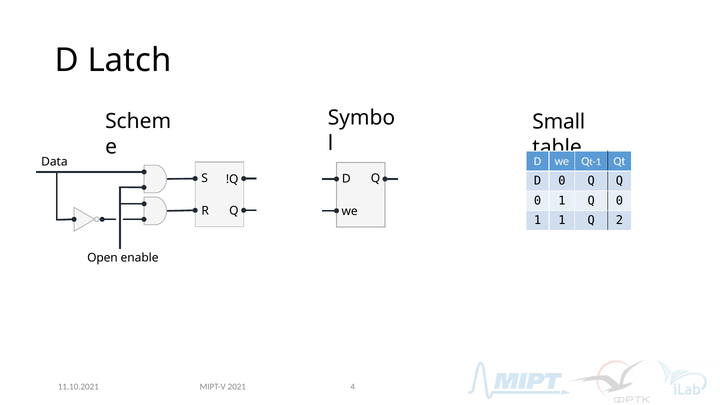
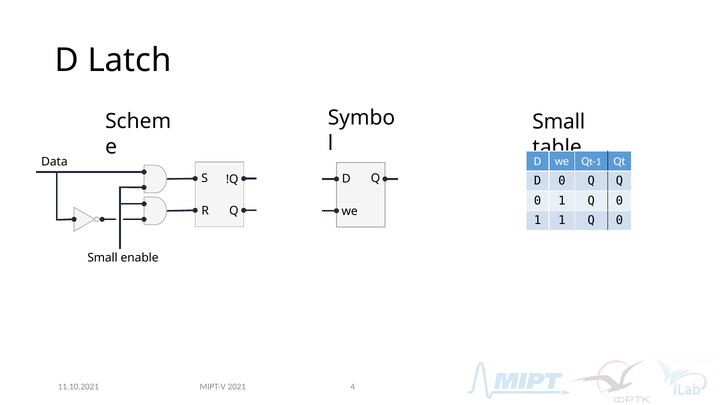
1 1 Q 2: 2 -> 0 (619, 220)
Open: Open -> Small (103, 258)
